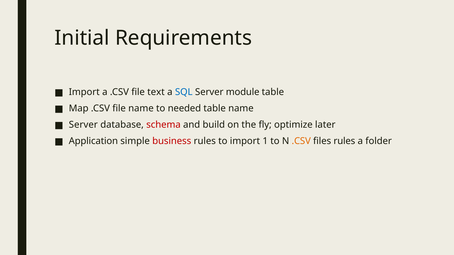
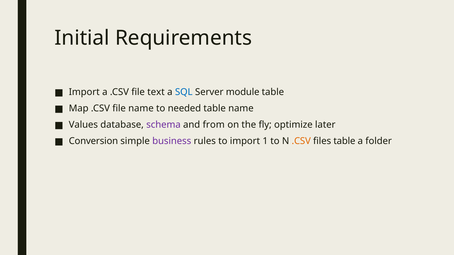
Server: Server -> Values (83, 125)
schema colour: red -> purple (163, 125)
build: build -> from (214, 125)
Application: Application -> Conversion (93, 141)
business colour: red -> purple (172, 141)
files rules: rules -> table (344, 141)
